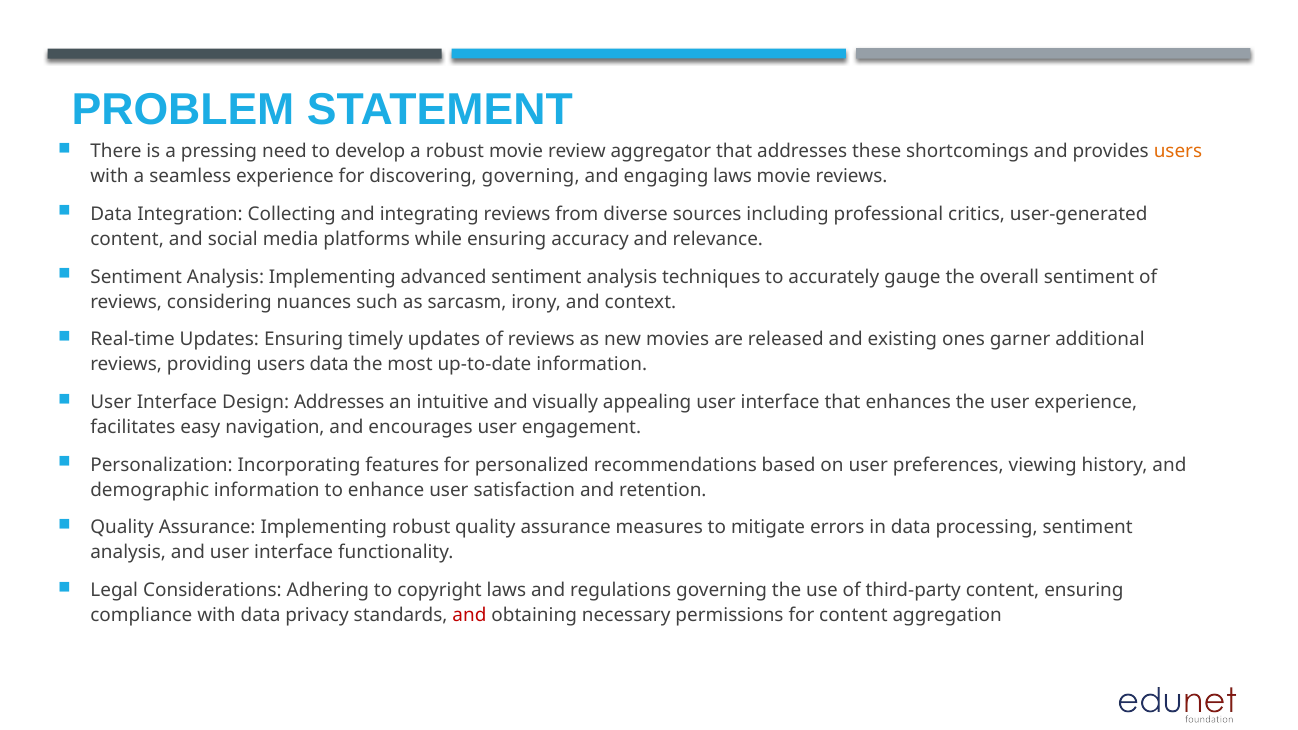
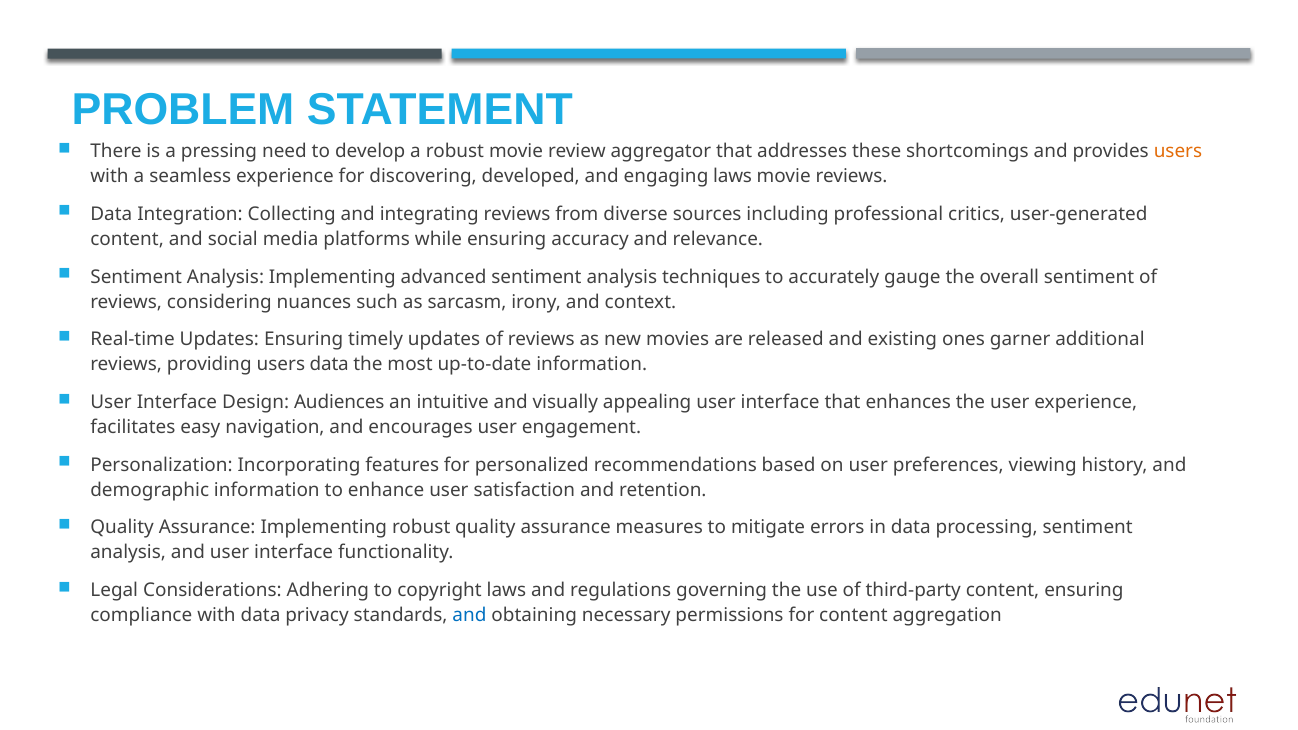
discovering governing: governing -> developed (531, 177)
Design Addresses: Addresses -> Audiences (339, 402)
and colour: red -> blue (469, 615)
